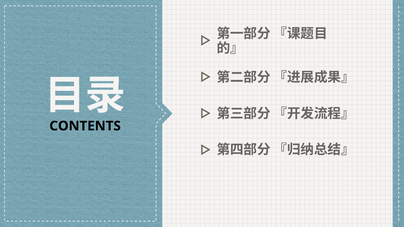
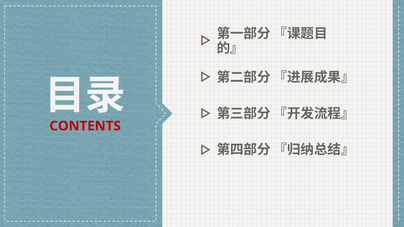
CONTENTS colour: black -> red (85, 126)
